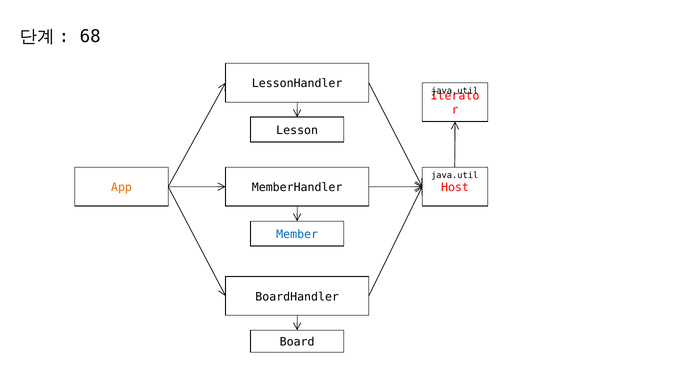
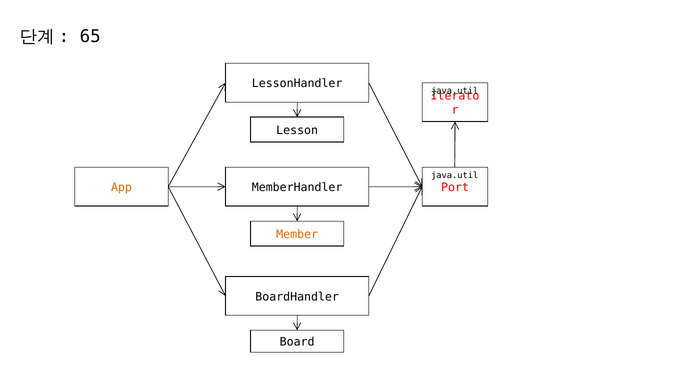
68: 68 -> 65 (90, 37)
Host: Host -> Port (455, 188)
Member colour: blue -> orange (297, 234)
